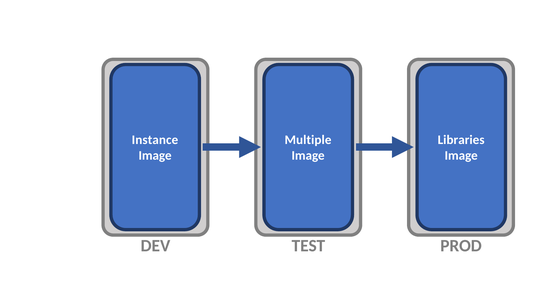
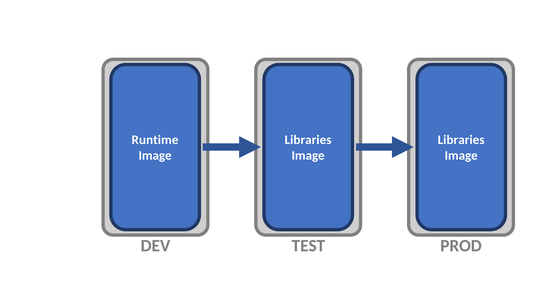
Instance: Instance -> Runtime (155, 140)
Multiple: Multiple -> Libraries (308, 140)
